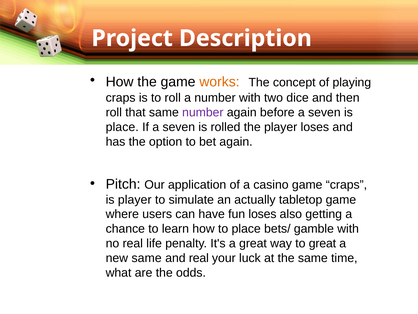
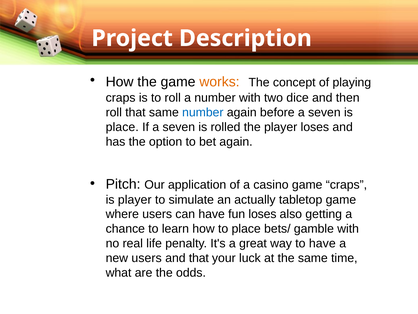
number colour: purple -> blue (203, 112)
to great: great -> have (322, 243)
new same: same -> users (147, 258)
and real: real -> that (199, 258)
